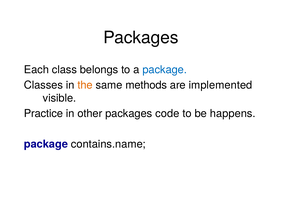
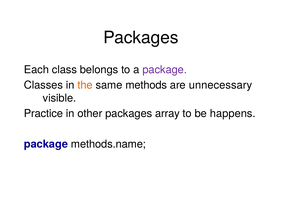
package colour: blue -> purple (165, 70)
implemented: implemented -> unnecessary (220, 85)
code: code -> array (167, 114)
contains.name: contains.name -> methods.name (108, 144)
